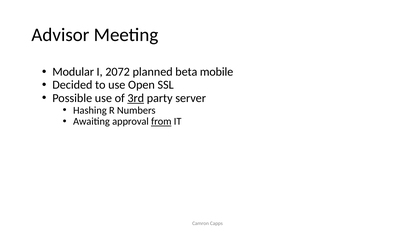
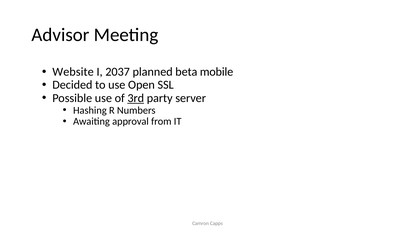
Modular: Modular -> Website (73, 72)
2072: 2072 -> 2037 (118, 72)
from underline: present -> none (161, 121)
